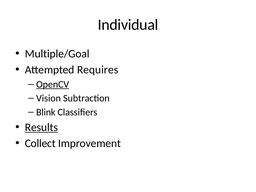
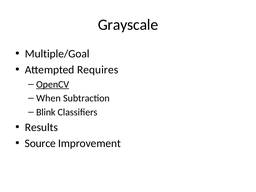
Individual: Individual -> Grayscale (128, 25)
Vision: Vision -> When (48, 98)
Results underline: present -> none (41, 127)
Collect: Collect -> Source (40, 143)
